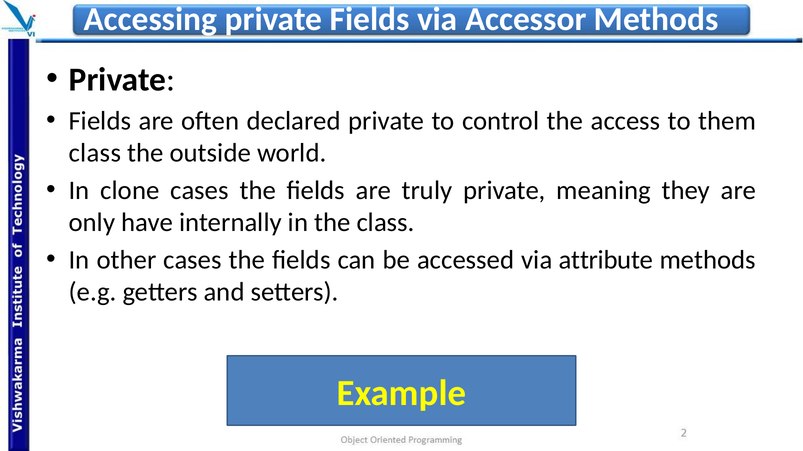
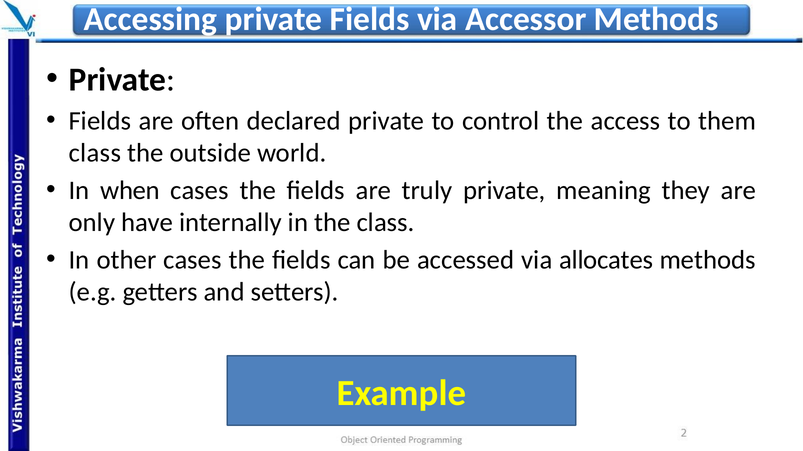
clone: clone -> when (130, 191)
attribute: attribute -> allocates (606, 260)
